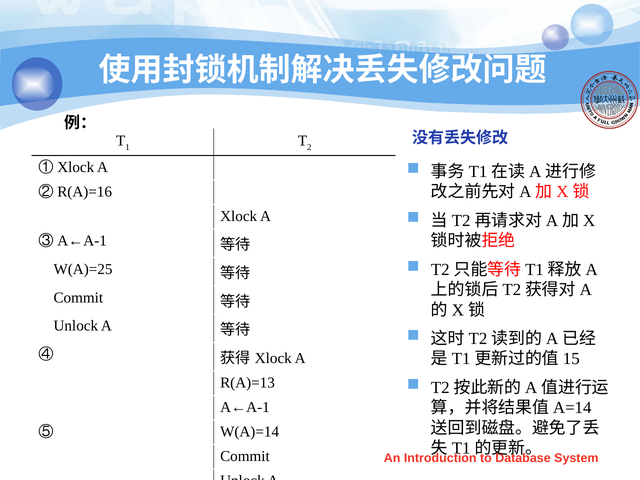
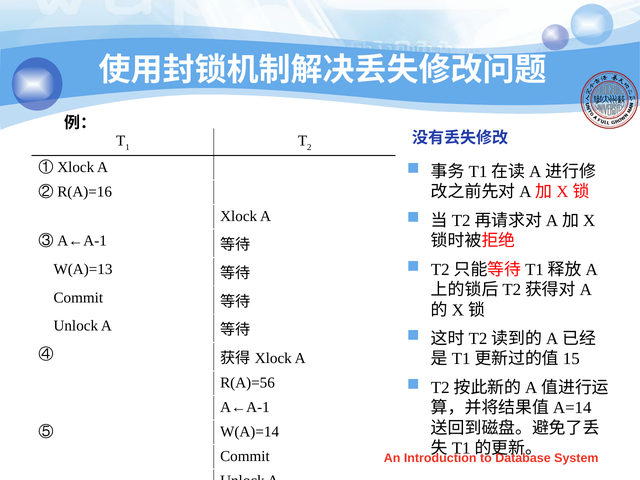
W(A)=25: W(A)=25 -> W(A)=13 (83, 269)
R(A)=13: R(A)=13 -> R(A)=56 (248, 383)
